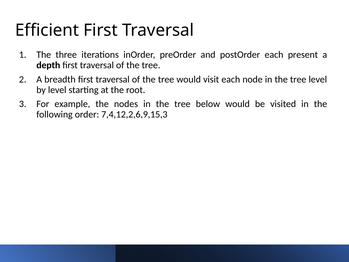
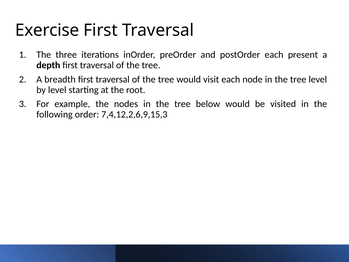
Efficient: Efficient -> Exercise (47, 30)
